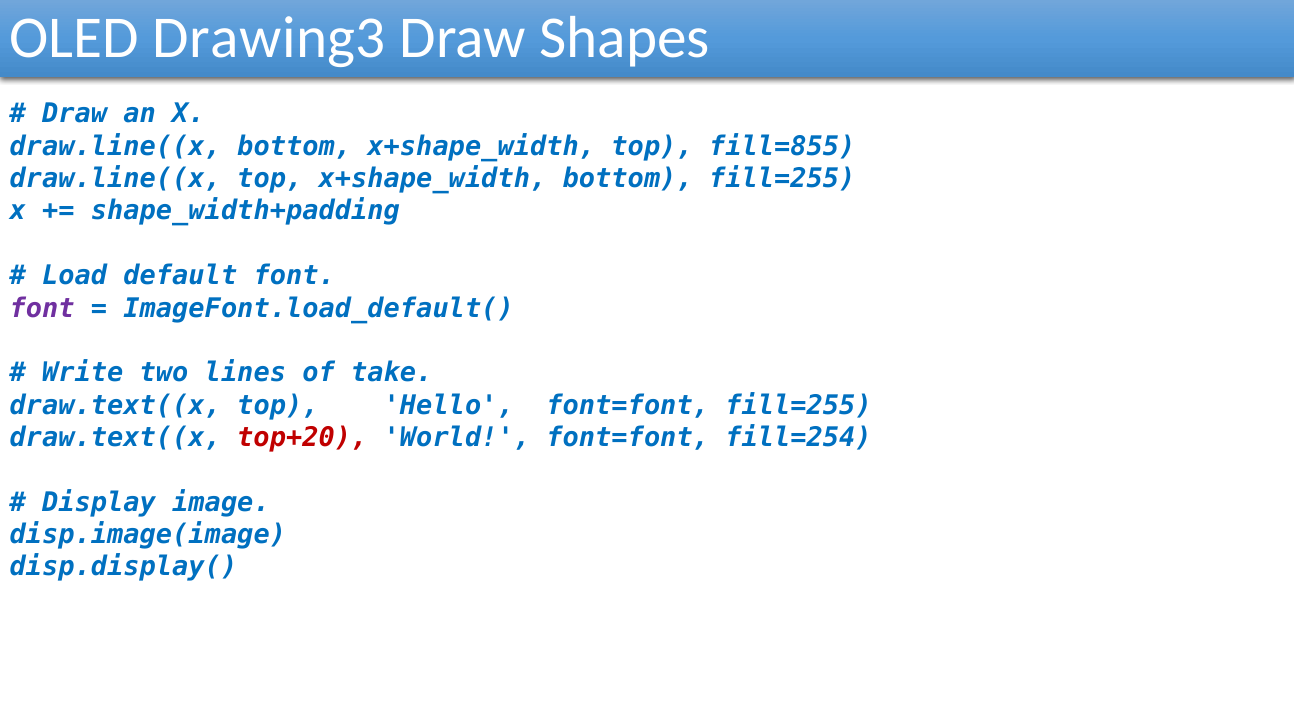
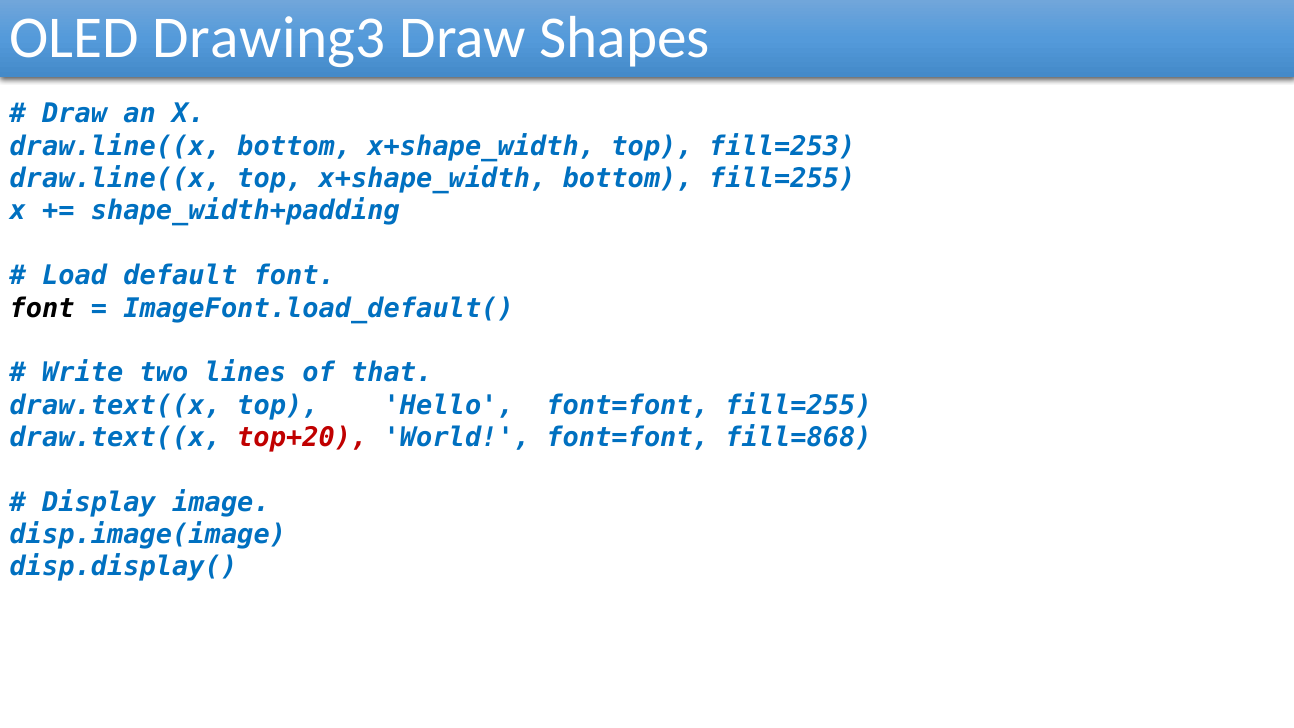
fill=855: fill=855 -> fill=253 (782, 146)
font colour: purple -> black (42, 308)
take: take -> that (392, 373)
fill=254: fill=254 -> fill=868 (798, 438)
